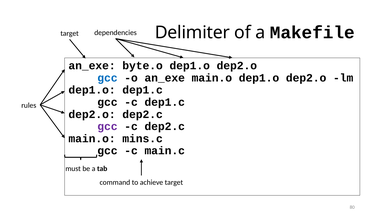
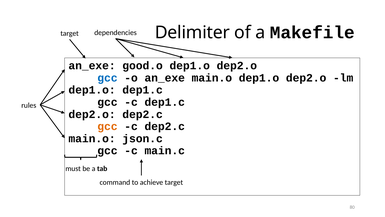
byte.o: byte.o -> good.o (143, 66)
gcc colour: purple -> orange (107, 126)
mins.c: mins.c -> json.c (143, 138)
